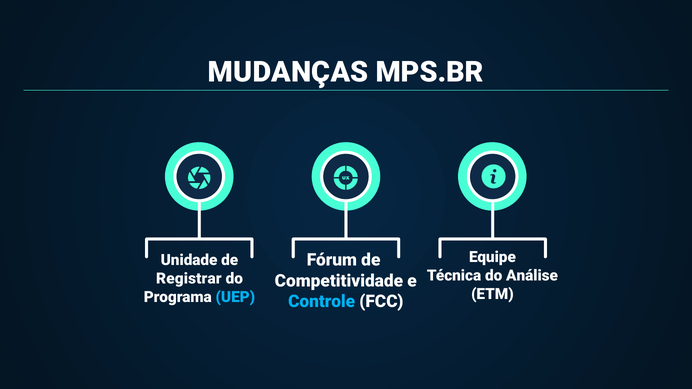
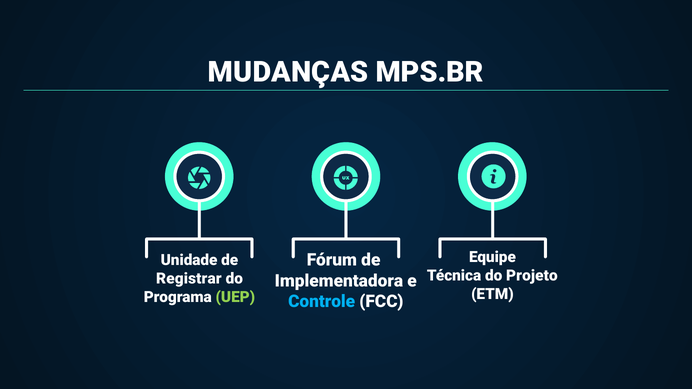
Análise: Análise -> Projeto (532, 276)
Competitividade: Competitividade -> Implementadora (339, 281)
UEP colour: light blue -> light green (235, 297)
